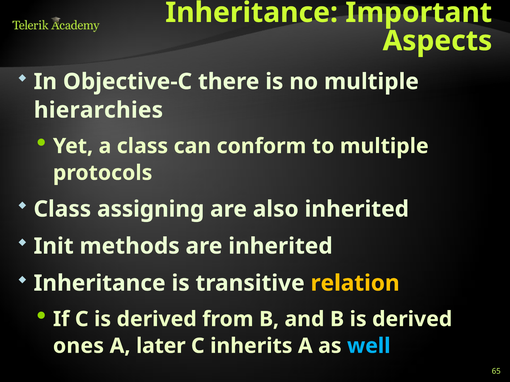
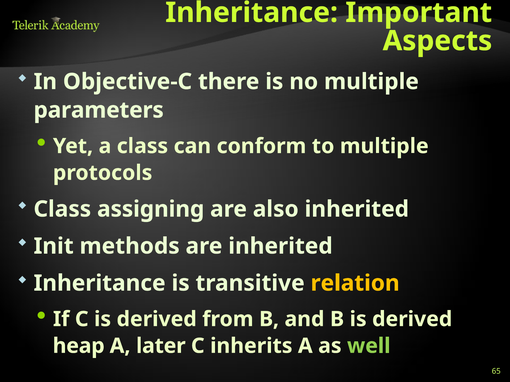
hierarchies: hierarchies -> parameters (99, 110)
ones: ones -> heap (79, 346)
well colour: light blue -> light green (369, 346)
